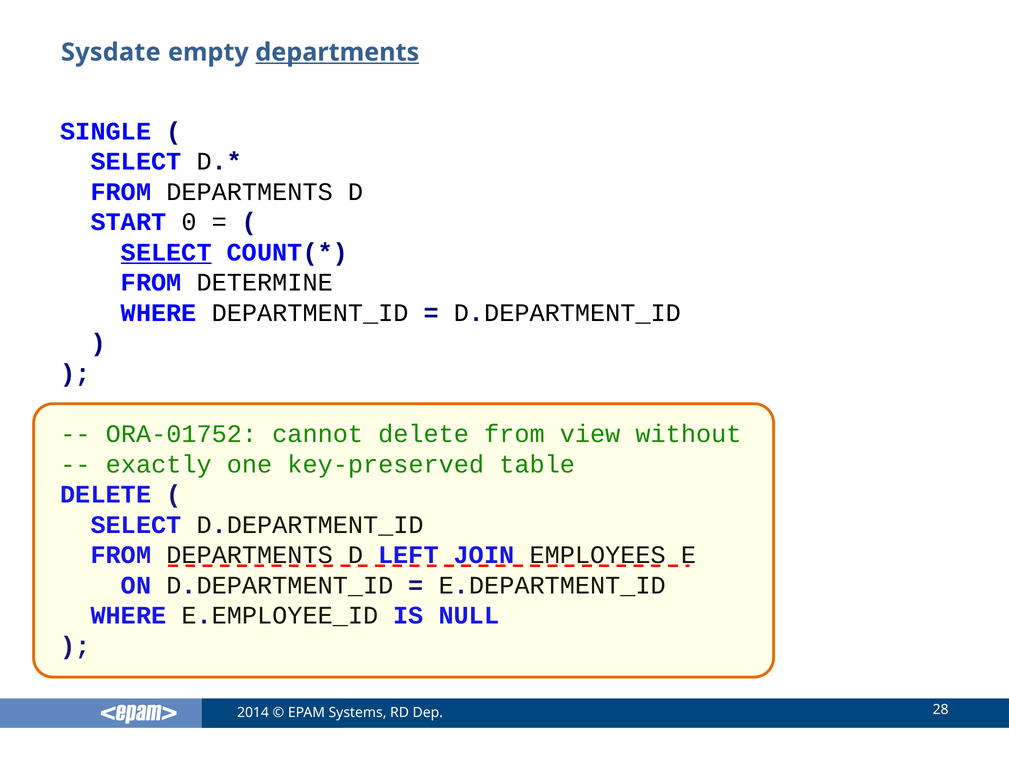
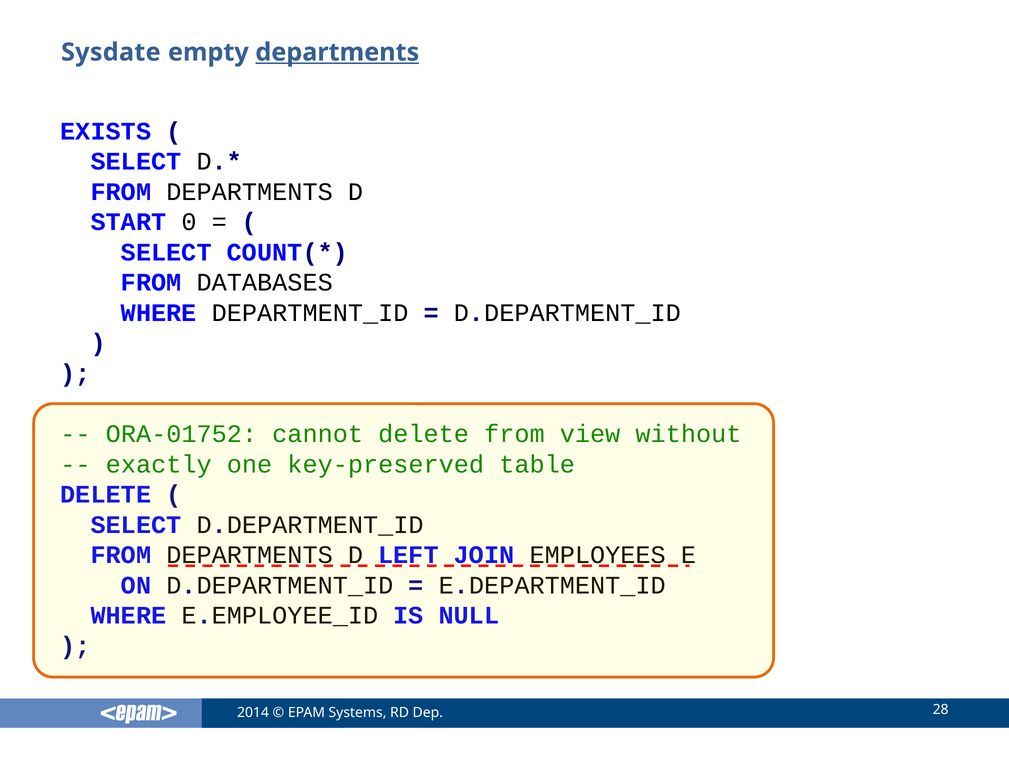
SINGLE: SINGLE -> EXISTS (106, 131)
SELECT underline: present -> none (166, 252)
DETERMINE: DETERMINE -> DATABASES (265, 282)
